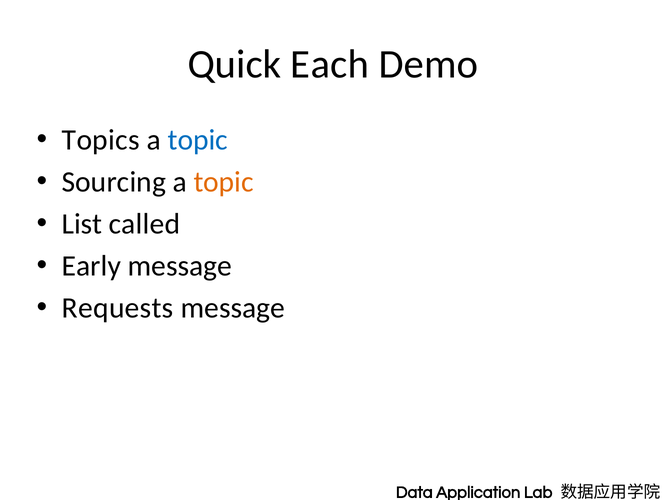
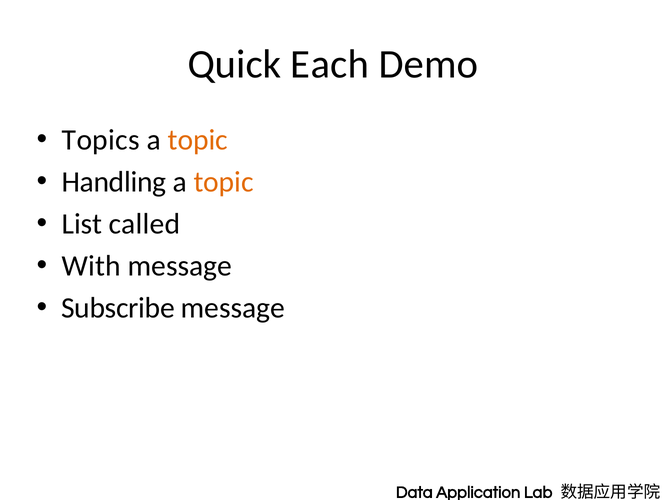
topic colour: blue -> orange (198, 140)
Sourcing: Sourcing -> Handling (114, 182)
Early: Early -> With (91, 266)
Requests: Requests -> Subscribe (118, 308)
